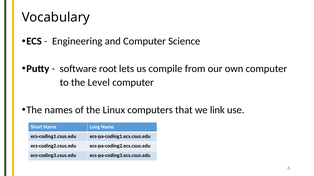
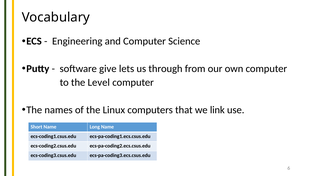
root: root -> give (108, 69)
compile: compile -> through (165, 69)
